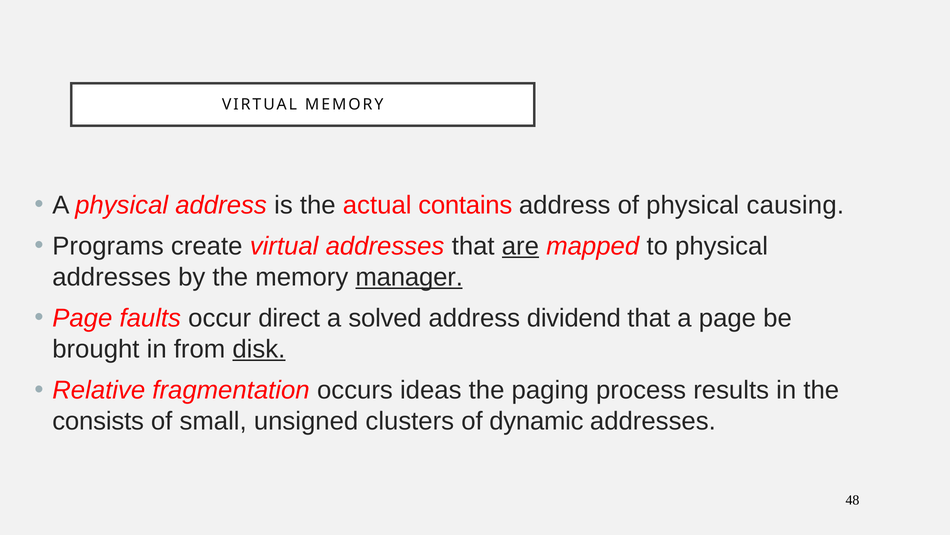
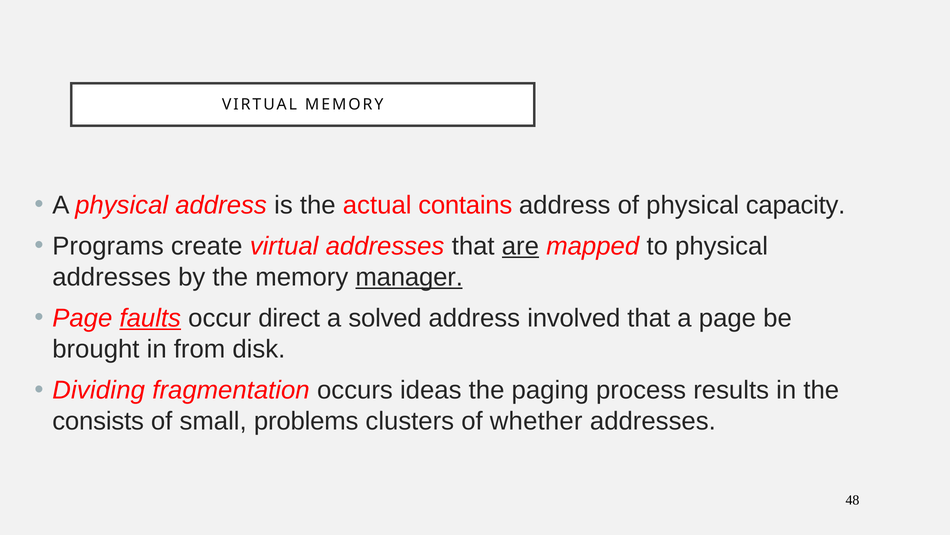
causing: causing -> capacity (796, 205)
faults underline: none -> present (150, 318)
dividend: dividend -> involved (574, 318)
disk underline: present -> none (259, 349)
Relative: Relative -> Dividing (99, 390)
unsigned: unsigned -> problems (306, 421)
dynamic: dynamic -> whether (536, 421)
